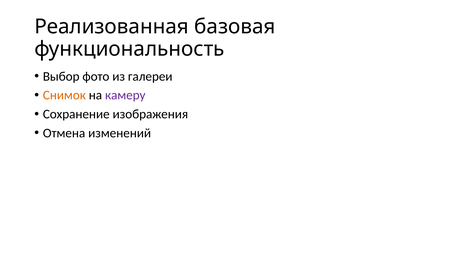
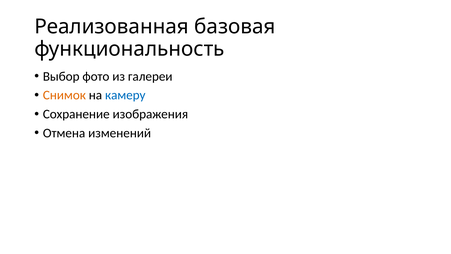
камеру colour: purple -> blue (125, 95)
